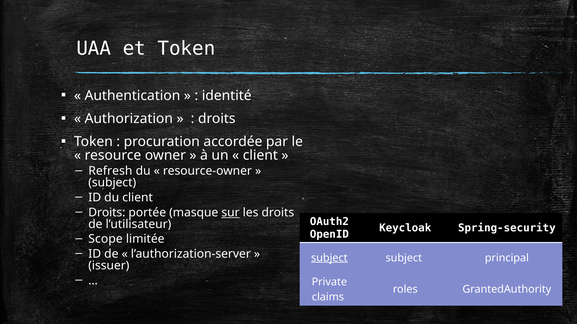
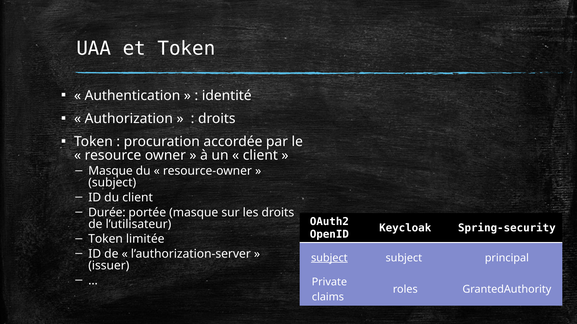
Refresh: Refresh -> Masque (111, 171)
Droits: Droits -> Durée (107, 213)
sur underline: present -> none (231, 213)
Scope: Scope -> Token (106, 239)
